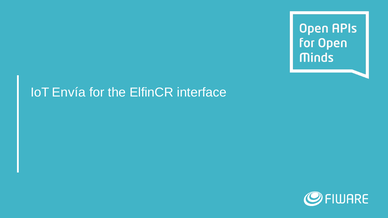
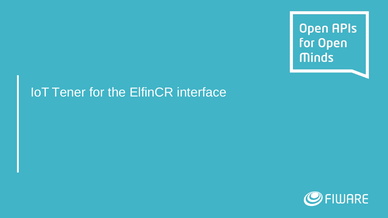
Envía: Envía -> Tener (69, 93)
